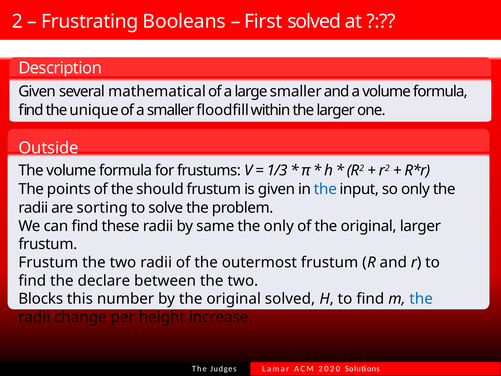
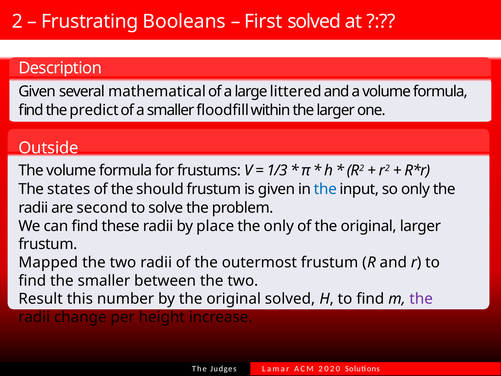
large smaller: smaller -> littered (296, 92)
unique: unique -> predict (94, 110)
points: points -> states (69, 189)
sorting: sorting -> second (102, 208)
same: same -> place (215, 226)
Frustum: Frustum -> Mapped (48, 263)
the declare: declare -> smaller (104, 281)
Blocks: Blocks -> Result (41, 299)
the colour: blue -> purple (421, 299)
